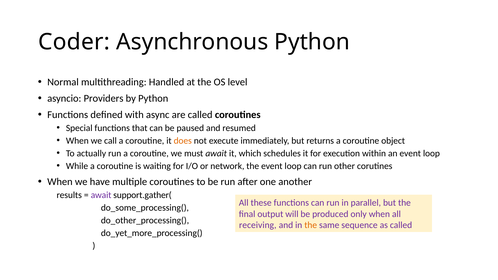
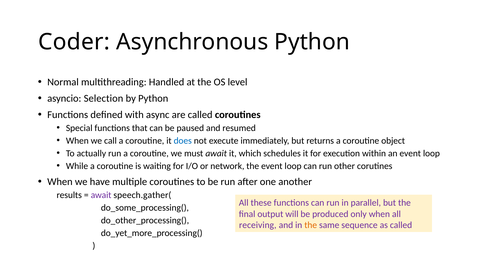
Providers: Providers -> Selection (103, 98)
does colour: orange -> blue (183, 141)
support.gather(: support.gather( -> speech.gather( (142, 195)
